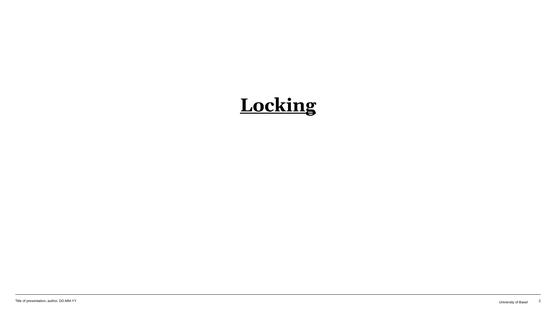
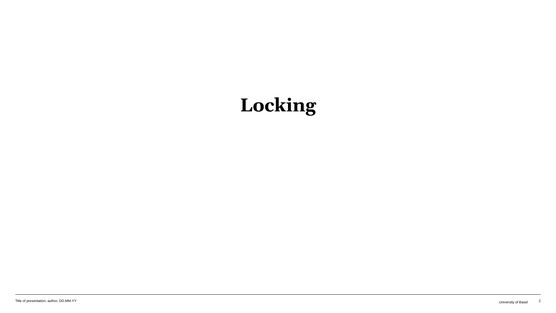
Locking underline: present -> none (278, 105)
